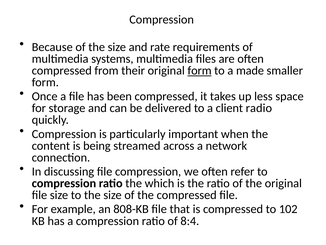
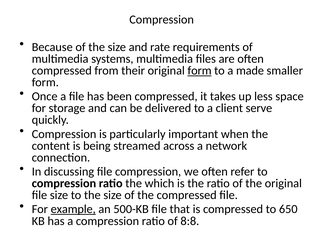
radio: radio -> serve (259, 108)
example underline: none -> present (73, 209)
808-KB: 808-KB -> 500-KB (131, 209)
102: 102 -> 650 (288, 209)
8:4: 8:4 -> 8:8 (190, 221)
